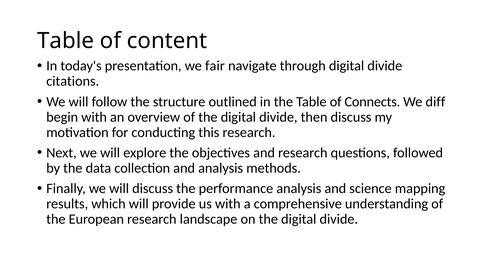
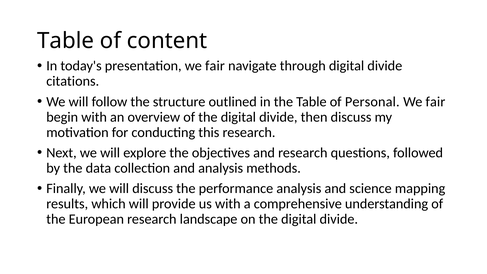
Connects: Connects -> Personal (372, 102)
diff: diff -> fair (435, 102)
